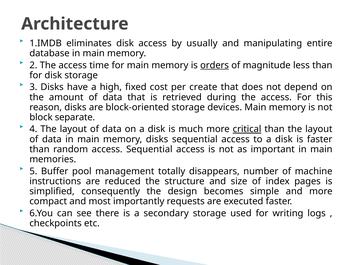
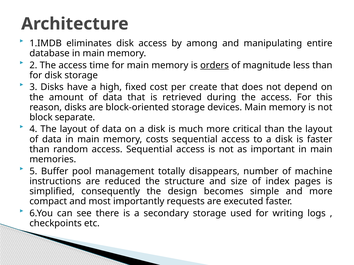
usually: usually -> among (202, 43)
critical underline: present -> none (247, 129)
memory disks: disks -> costs (157, 139)
